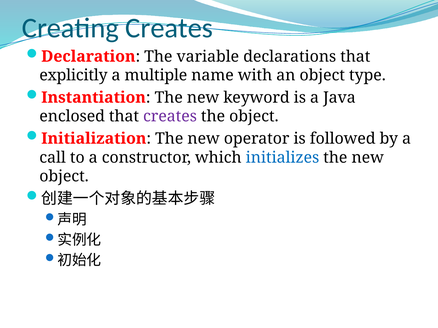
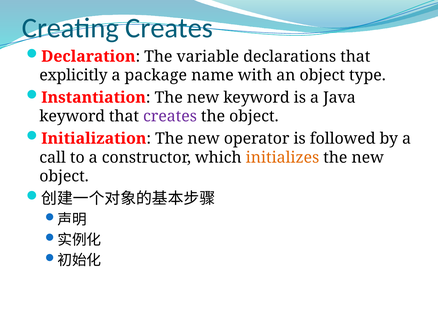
multiple: multiple -> package (156, 76)
enclosed: enclosed -> keyword (72, 117)
initializes colour: blue -> orange (282, 158)
